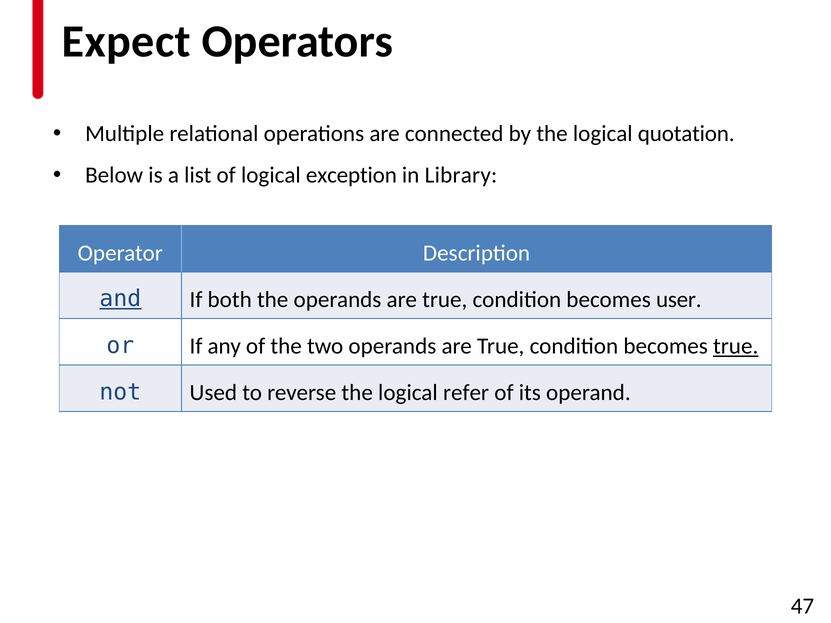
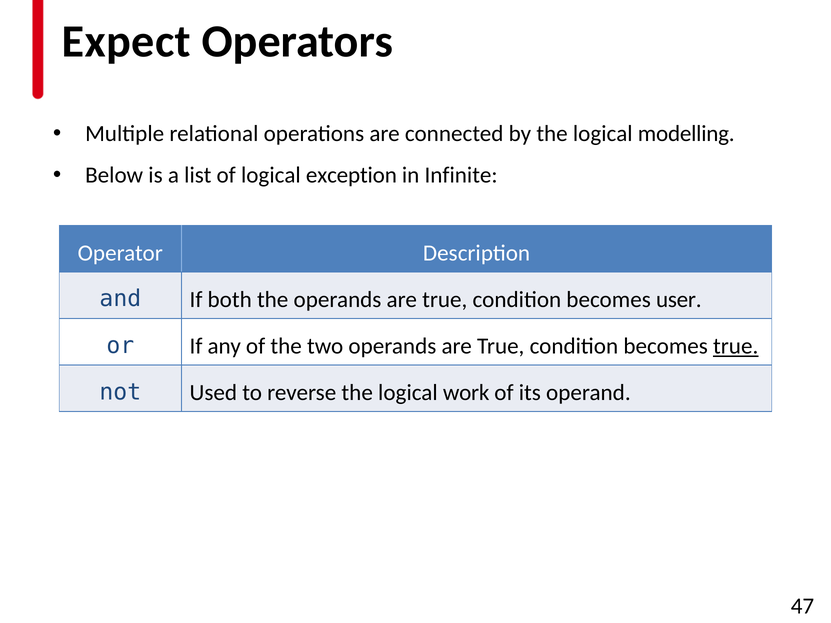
quotation: quotation -> modelling (686, 134)
Library: Library -> Infinite (461, 175)
and underline: present -> none (120, 299)
refer: refer -> work (466, 393)
